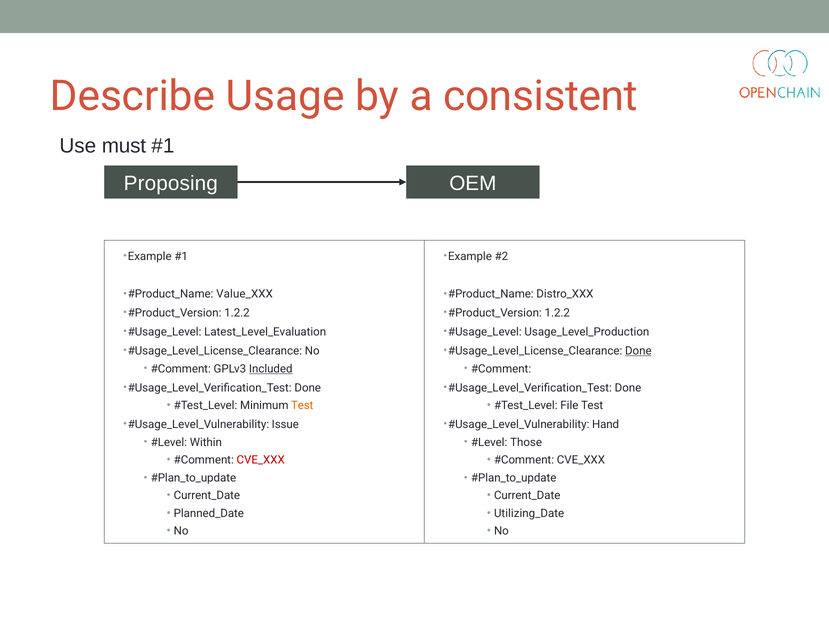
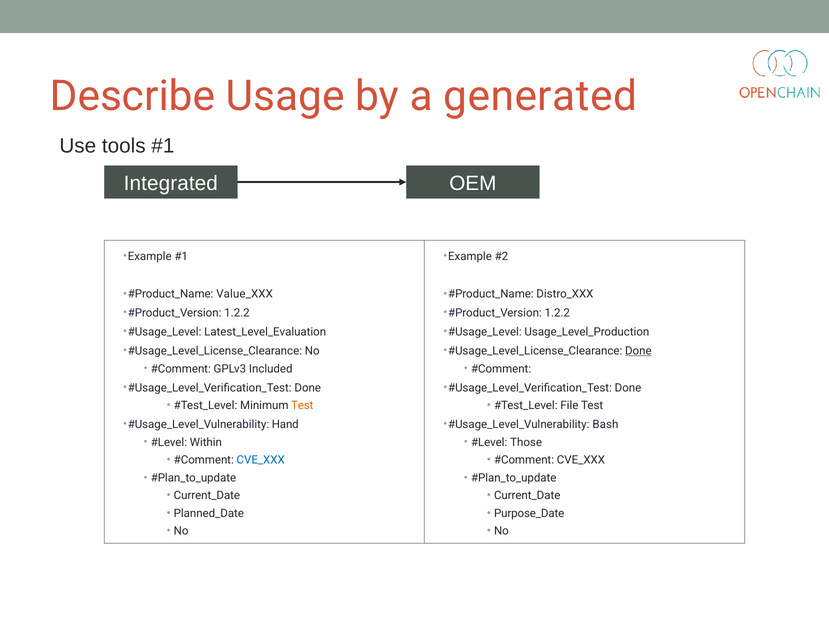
consistent: consistent -> generated (540, 96)
must: must -> tools (124, 146)
Proposing: Proposing -> Integrated (171, 184)
Included underline: present -> none (271, 369)
Issue: Issue -> Hand (285, 425)
Hand: Hand -> Bash (605, 425)
CVE_XXX colour: red -> blue (261, 461)
Utilizing_Date: Utilizing_Date -> Purpose_Date (529, 514)
